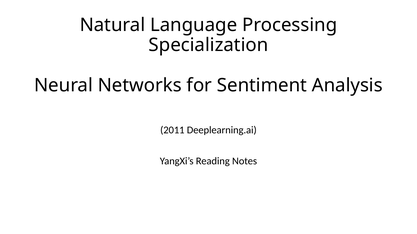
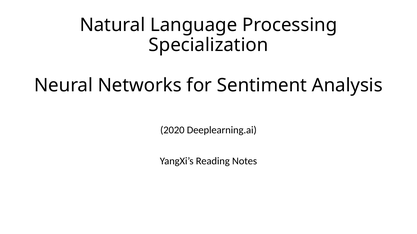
2011: 2011 -> 2020 (172, 130)
